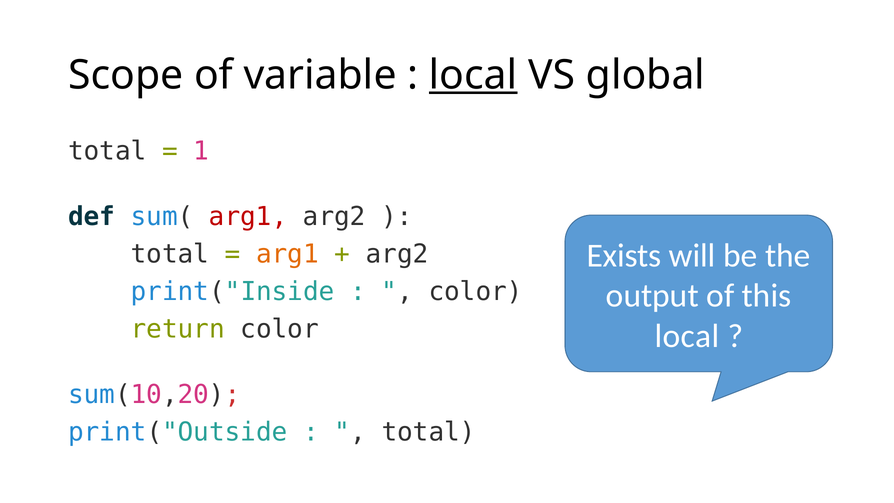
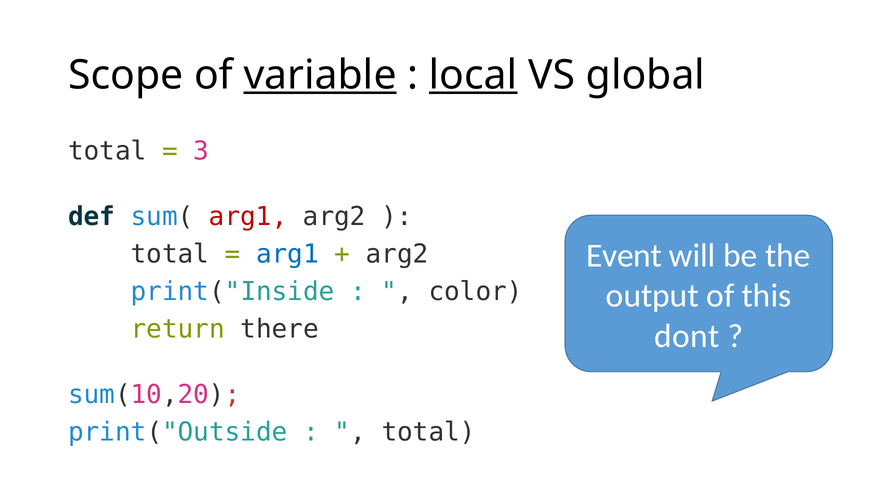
variable underline: none -> present (320, 75)
1: 1 -> 3 (201, 151)
Exists: Exists -> Event (624, 255)
arg1 colour: orange -> blue (287, 254)
return color: color -> there (280, 329)
local: local -> dont (687, 336)
